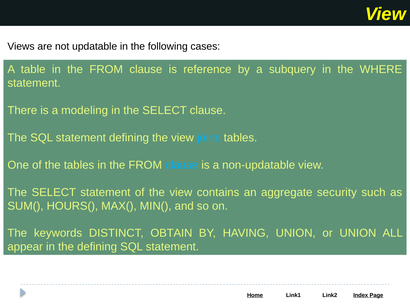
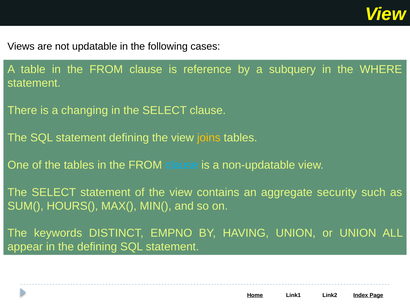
modeling: modeling -> changing (85, 111)
joins colour: light blue -> yellow (209, 138)
OBTAIN: OBTAIN -> EMPNO (171, 234)
